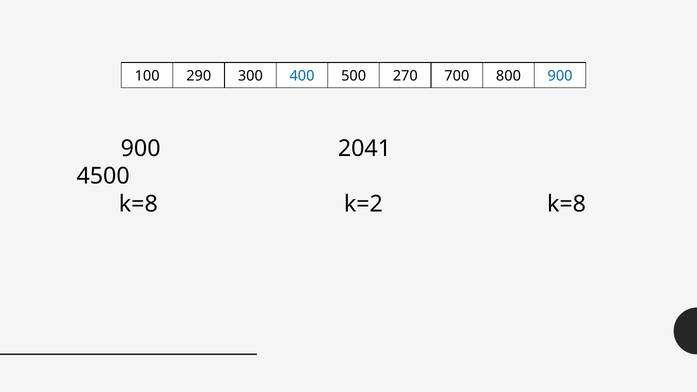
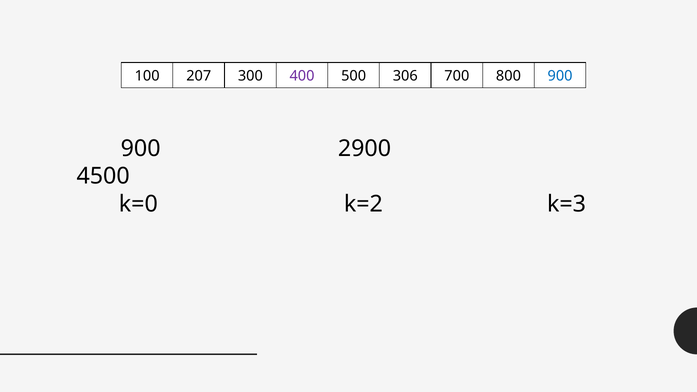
290: 290 -> 207 (199, 76)
400 colour: blue -> purple (302, 76)
270: 270 -> 306 (405, 76)
2041: 2041 -> 2900 (364, 148)
k=8: k=8 -> k=0 (138, 204)
k=2 k=8: k=8 -> k=3 (566, 204)
